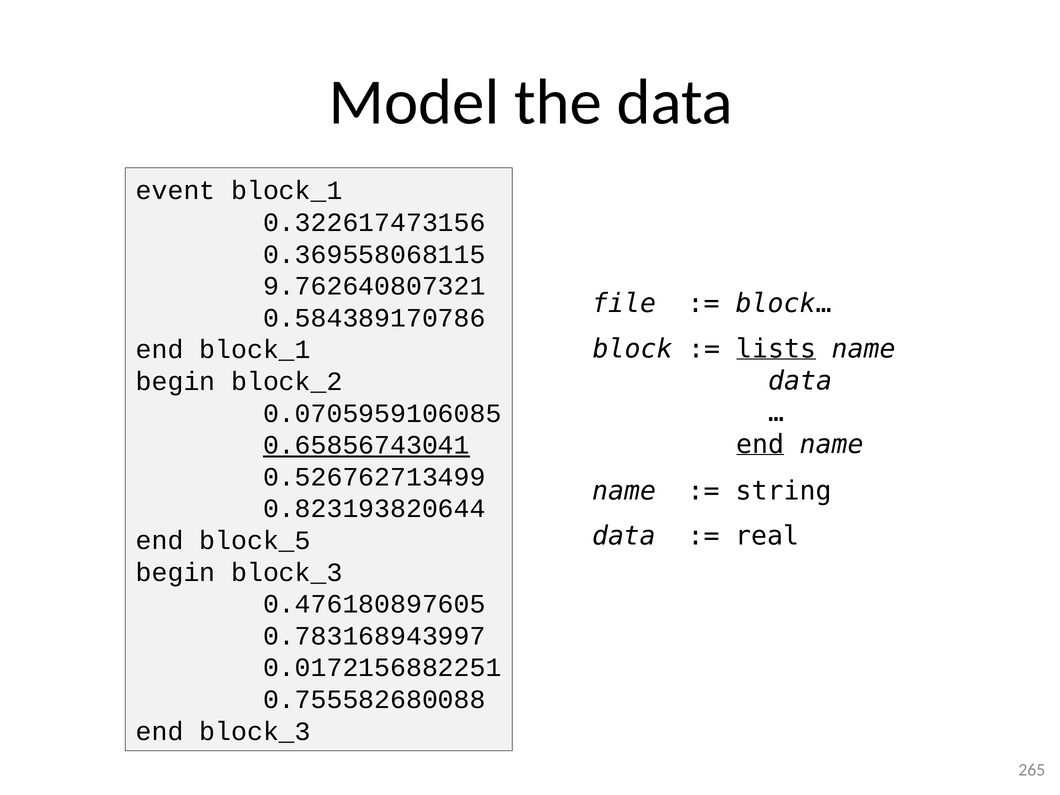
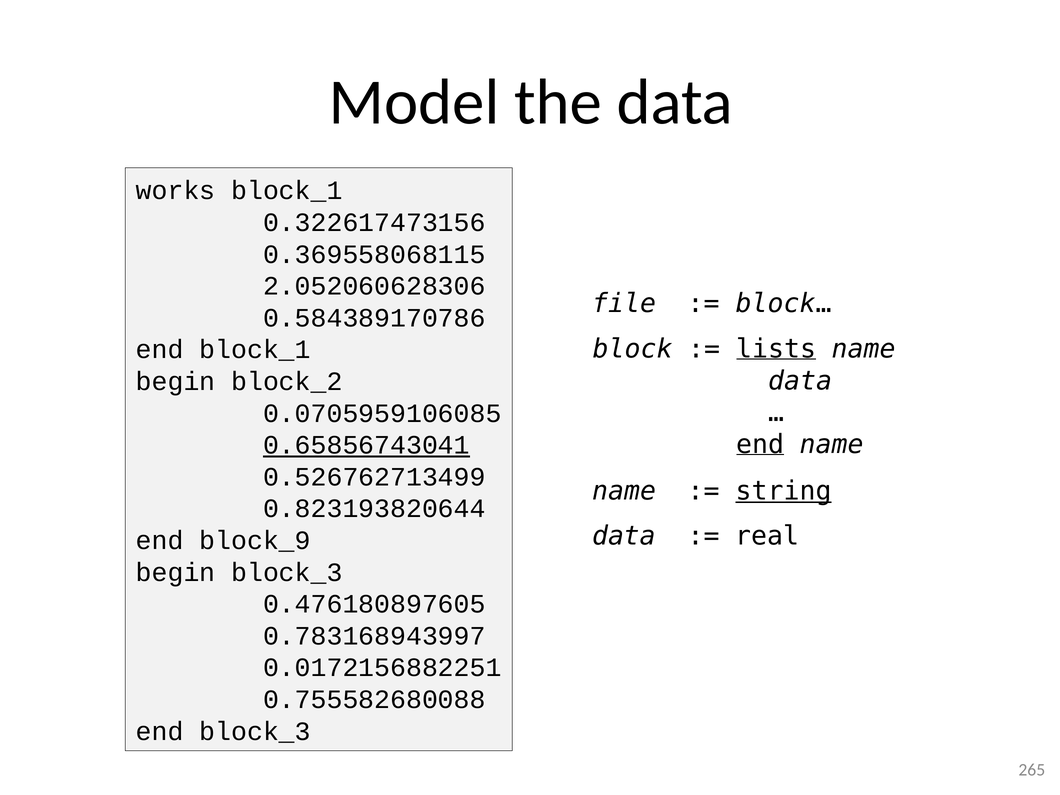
event: event -> works (176, 191)
9.762640807321: 9.762640807321 -> 2.052060628306 (374, 286)
string underline: none -> present (784, 491)
block_5: block_5 -> block_9 (255, 540)
